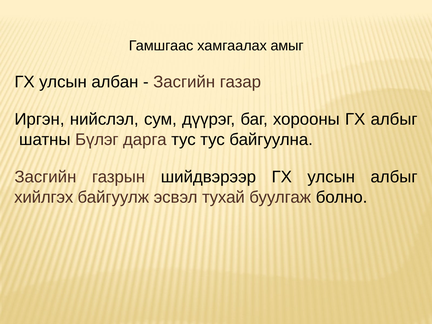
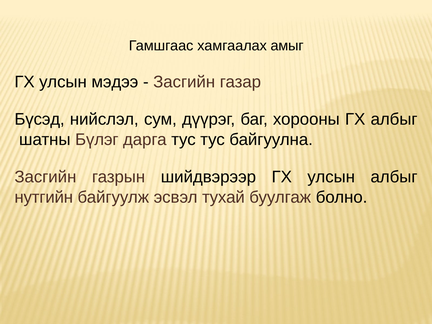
албан: албан -> мэдээ (115, 82)
Иргэн: Иргэн -> Бүсэд (40, 119)
хийлгэх: хийлгэх -> нутгийн (44, 197)
